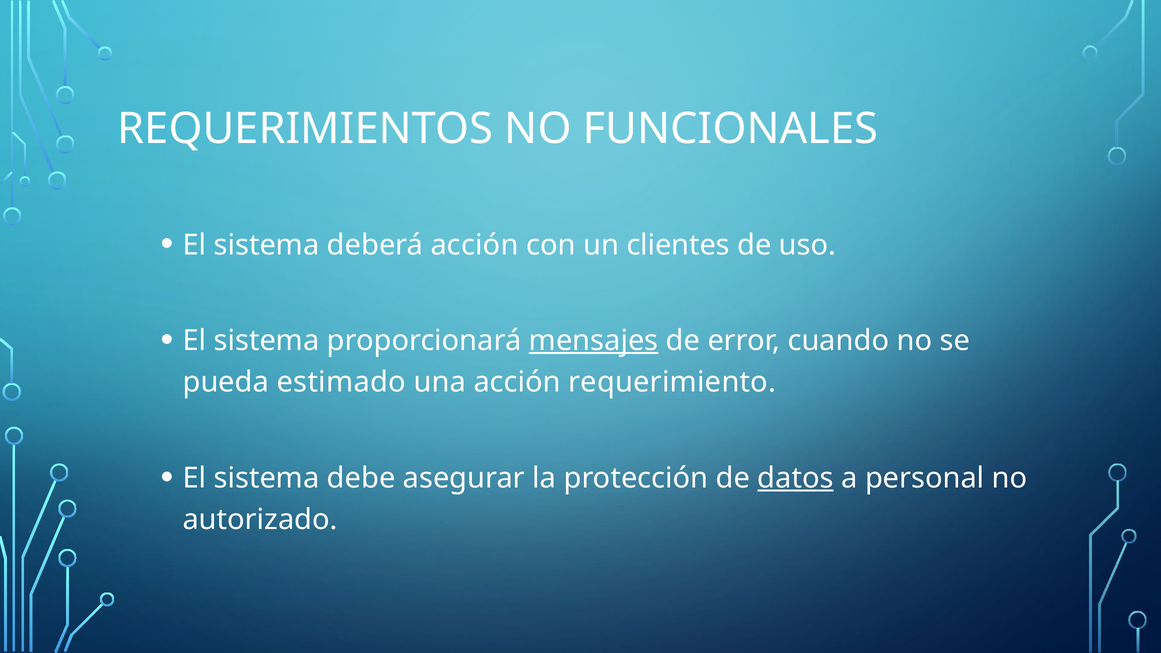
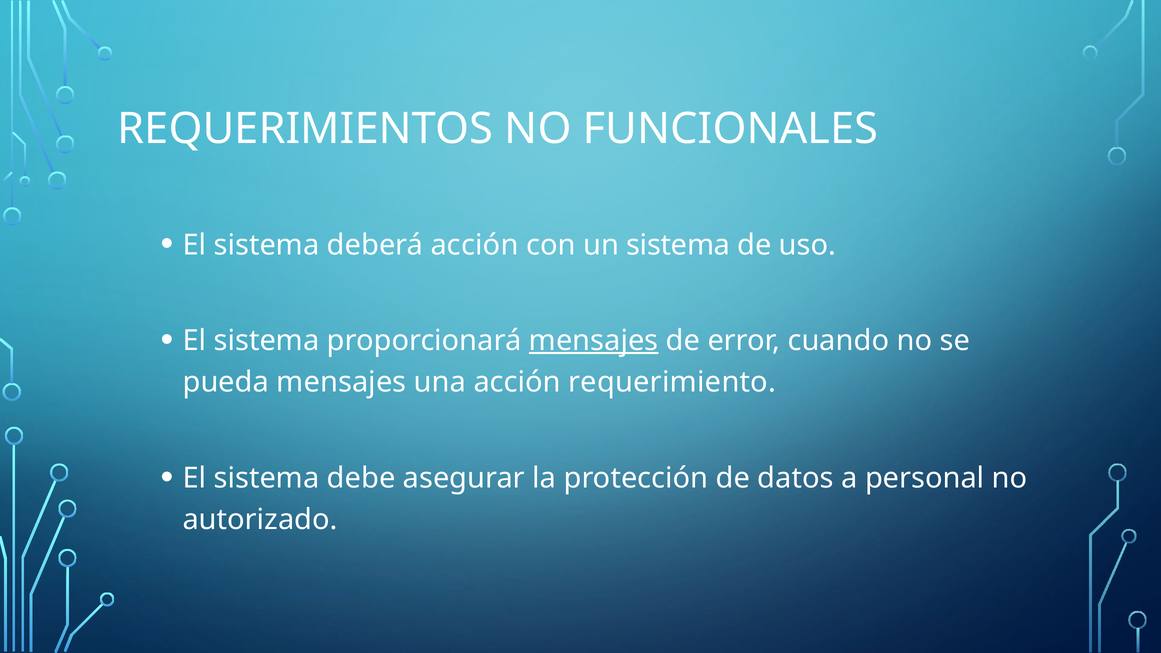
un clientes: clientes -> sistema (678, 245)
pueda estimado: estimado -> mensajes (341, 382)
datos underline: present -> none (796, 478)
